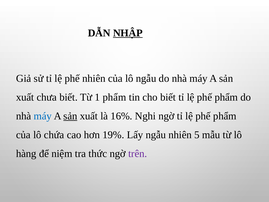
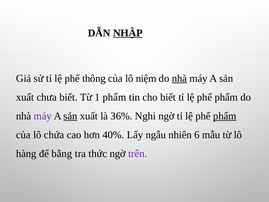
phế nhiên: nhiên -> thông (94, 78)
lô ngẫu: ngẫu -> niệm (146, 78)
nhà underline: none -> present (179, 78)
máy colour: blue -> purple (43, 116)
16%: 16% -> 36% (121, 116)
phẩm underline: none -> present (225, 116)
19%: 19% -> 40% (113, 135)
5: 5 -> 6 (197, 135)
niệm: niệm -> bằng (62, 154)
